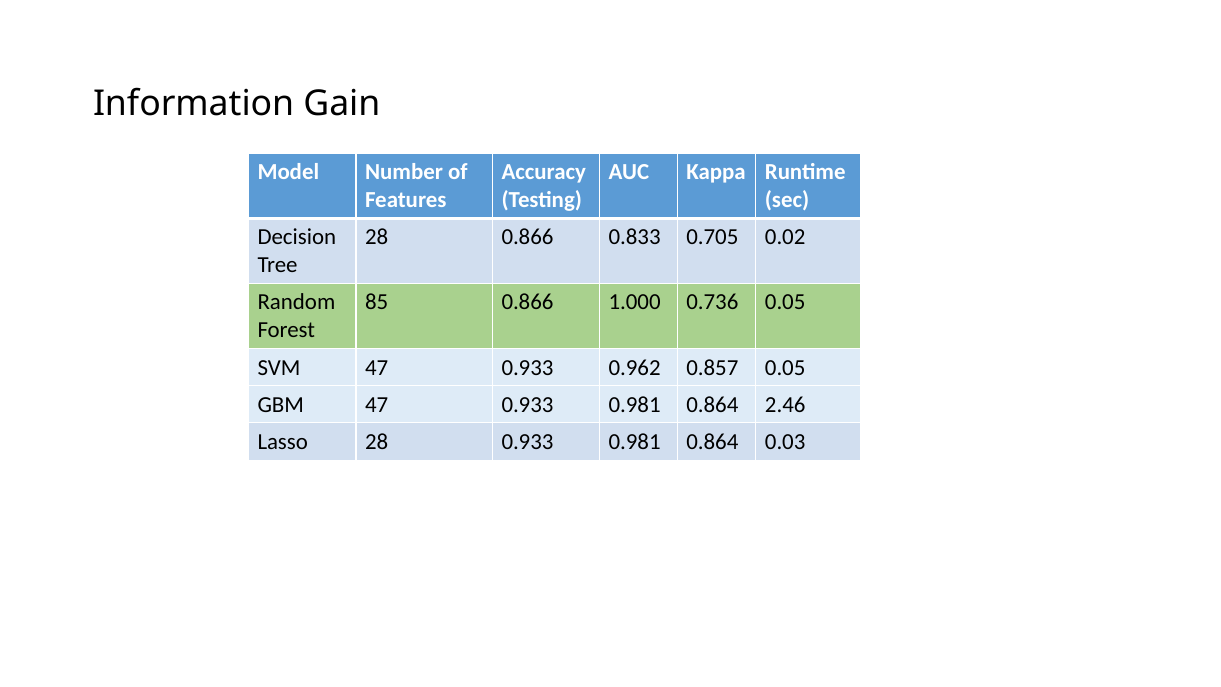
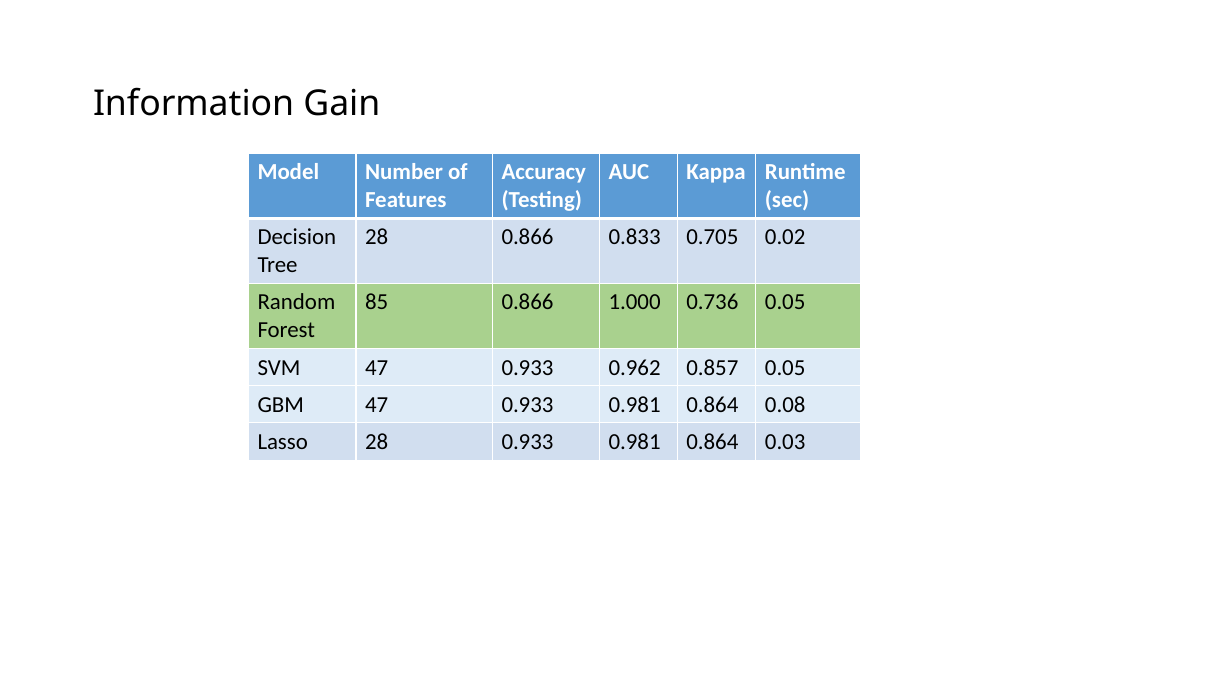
2.46: 2.46 -> 0.08 (785, 404)
